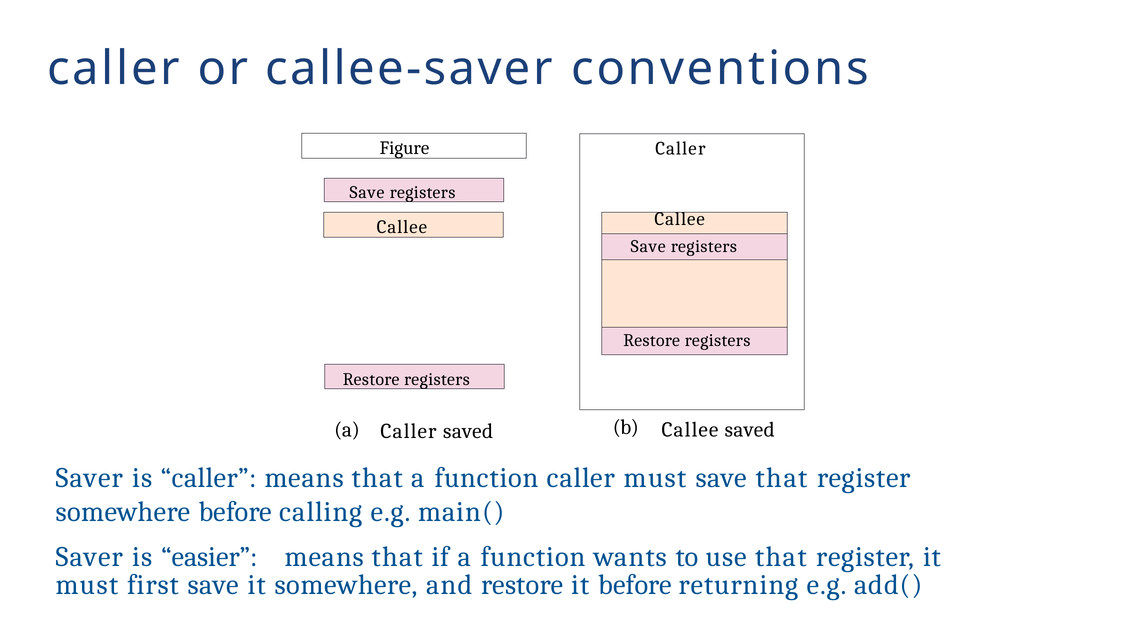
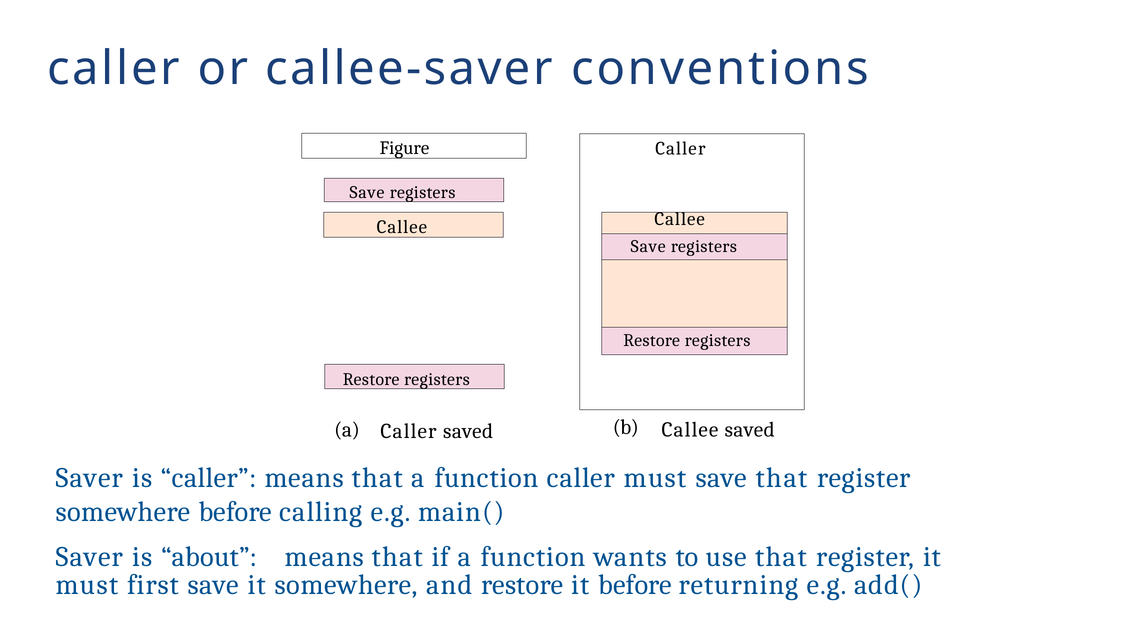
easier: easier -> about (209, 557)
